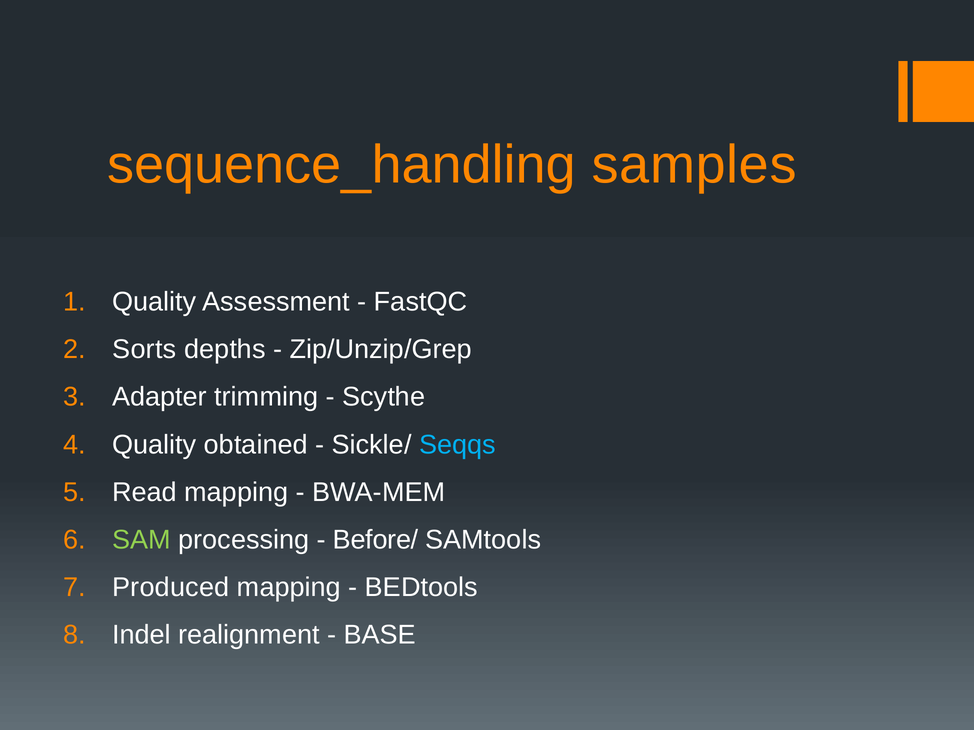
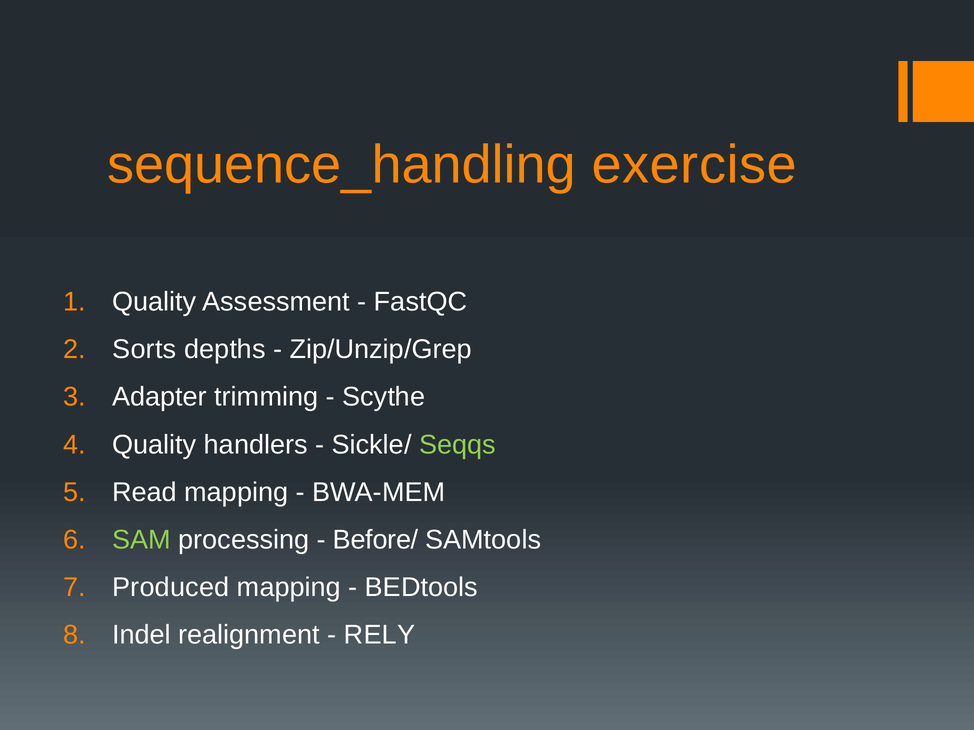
samples: samples -> exercise (694, 165)
obtained: obtained -> handlers (256, 445)
Seqqs colour: light blue -> light green (458, 445)
BASE: BASE -> RELY (380, 635)
